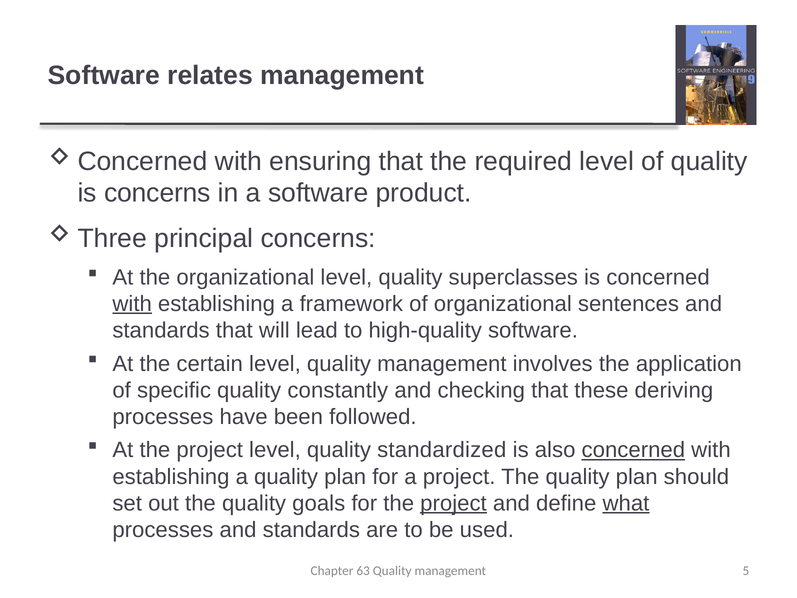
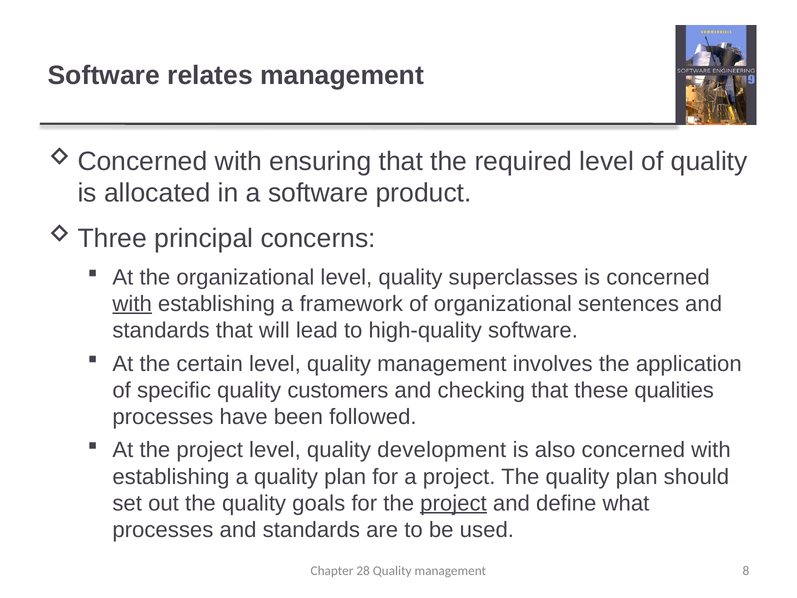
is concerns: concerns -> allocated (157, 193)
constantly: constantly -> customers (338, 390)
deriving: deriving -> qualities (674, 390)
standardized: standardized -> development (442, 450)
concerned underline: present -> none (633, 450)
what underline: present -> none (626, 503)
63: 63 -> 28 (363, 571)
5: 5 -> 8 (746, 571)
